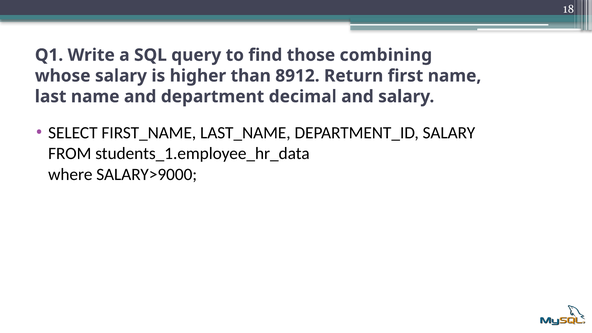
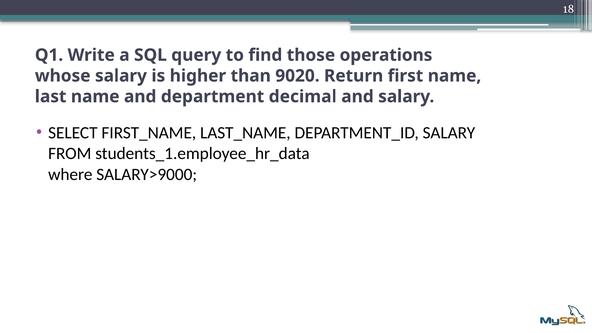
combining: combining -> operations (386, 55)
8912: 8912 -> 9020 (297, 76)
